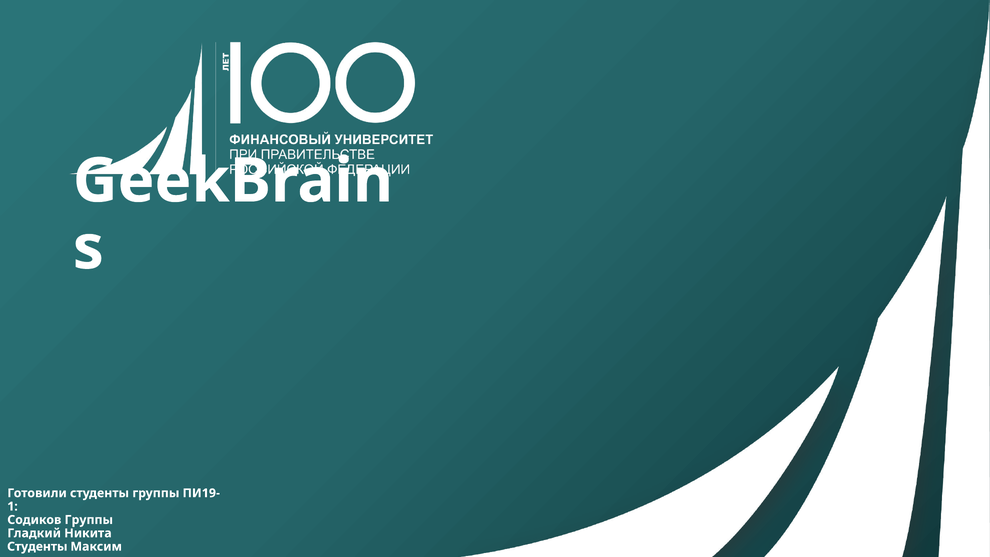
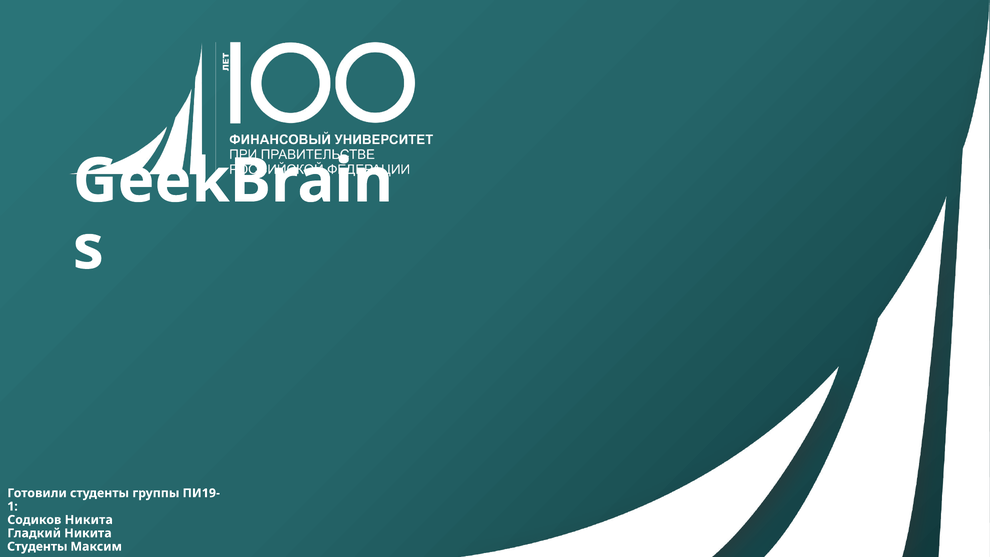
Содиков Группы: Группы -> Никита (89, 520)
